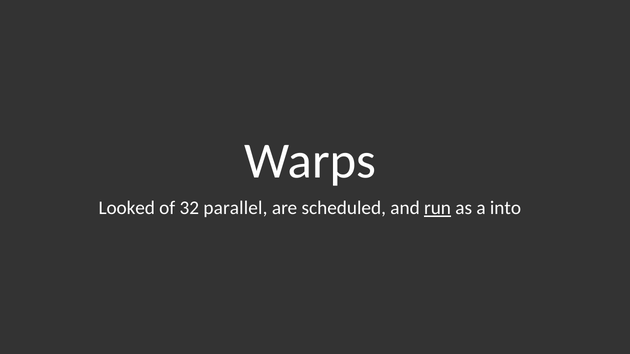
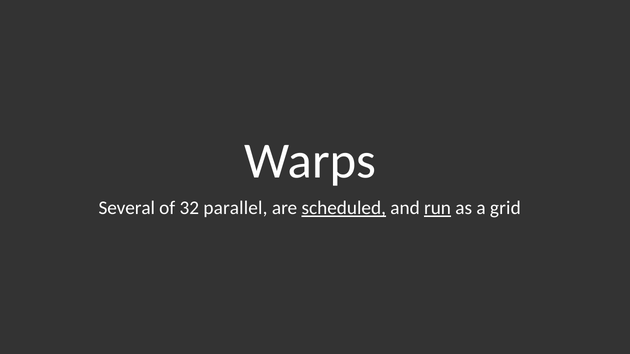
Looked: Looked -> Several (127, 208)
scheduled underline: none -> present (344, 208)
into: into -> grid (505, 208)
